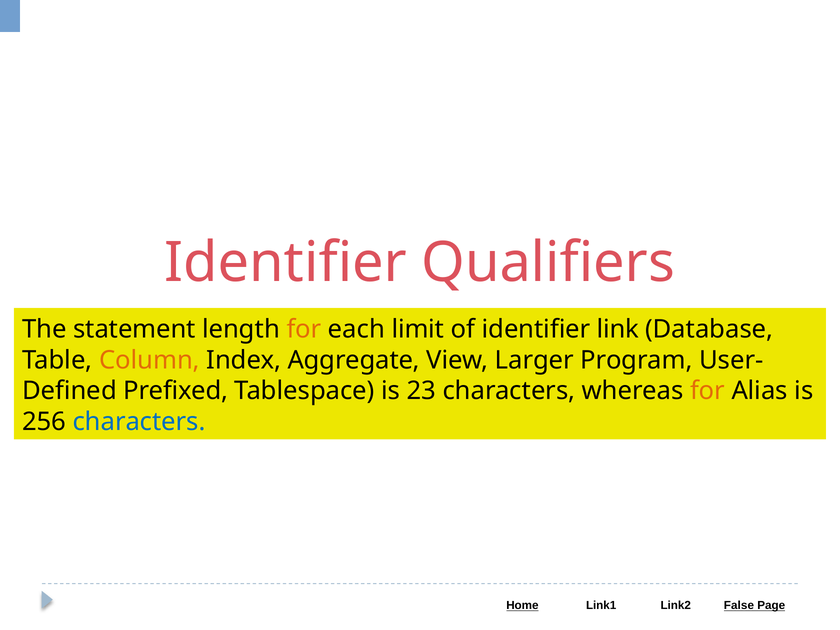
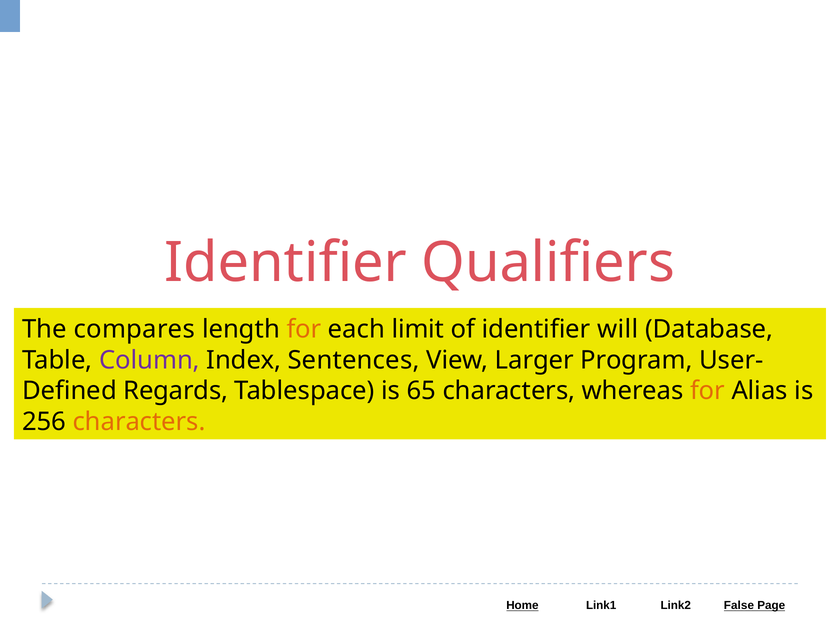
statement: statement -> compares (134, 329)
link: link -> will (618, 329)
Column colour: orange -> purple (149, 360)
Aggregate: Aggregate -> Sentences (354, 360)
Prefixed: Prefixed -> Regards (176, 391)
23: 23 -> 65 (421, 391)
characters colour: blue -> orange (139, 422)
